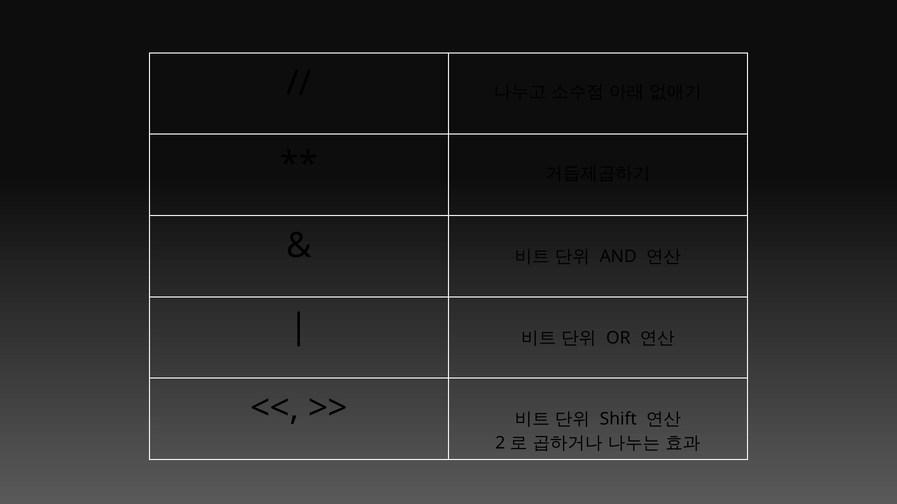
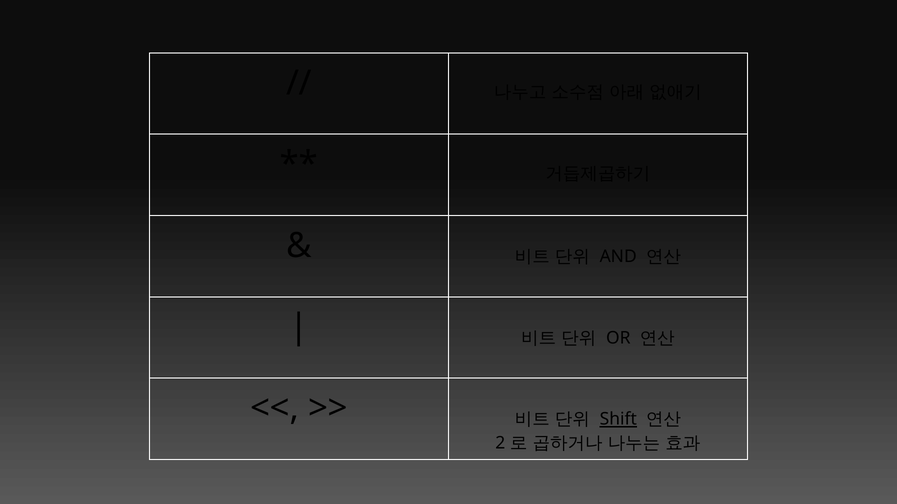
Shift underline: none -> present (618, 420)
